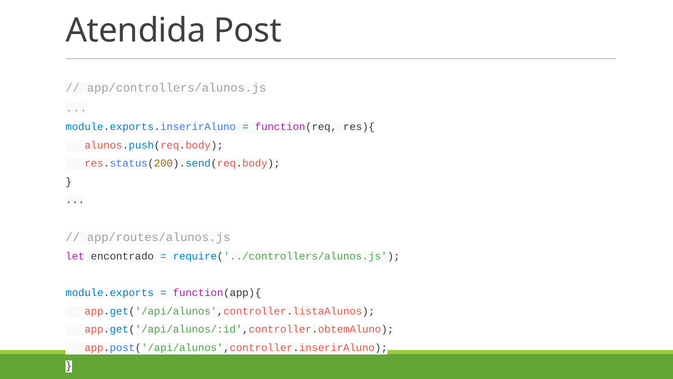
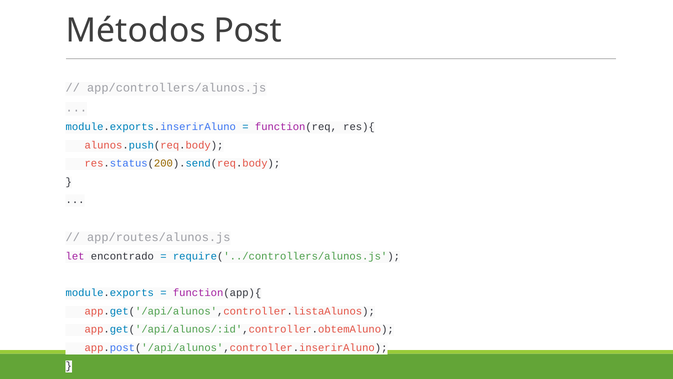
Atendida: Atendida -> Métodos (136, 30)
